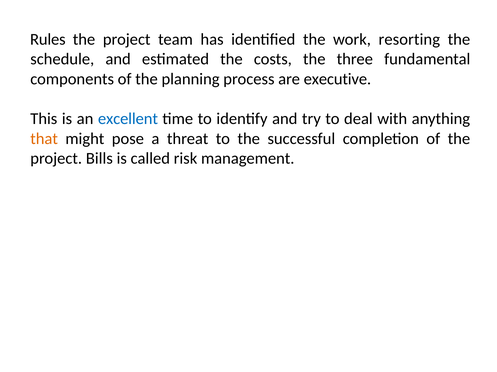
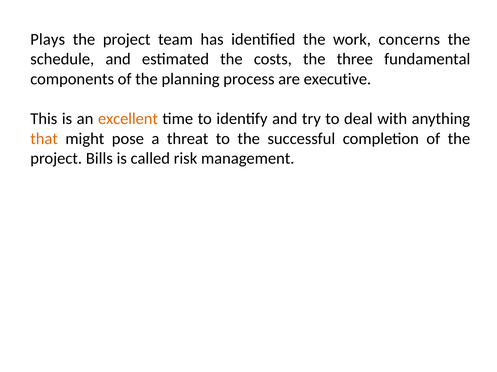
Rules: Rules -> Plays (48, 39)
resorting: resorting -> concerns (409, 39)
excellent colour: blue -> orange (128, 119)
